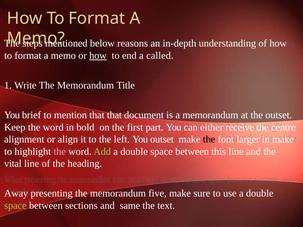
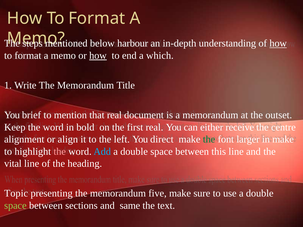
reasons: reasons -> harbour (133, 43)
how underline: none -> present (278, 43)
called: called -> which (160, 56)
that that: that -> real (114, 115)
first part: part -> real (154, 127)
You outset: outset -> direct (162, 139)
the colour: black -> green (209, 139)
Add colour: light green -> light blue (102, 152)
Away: Away -> Topic (16, 194)
